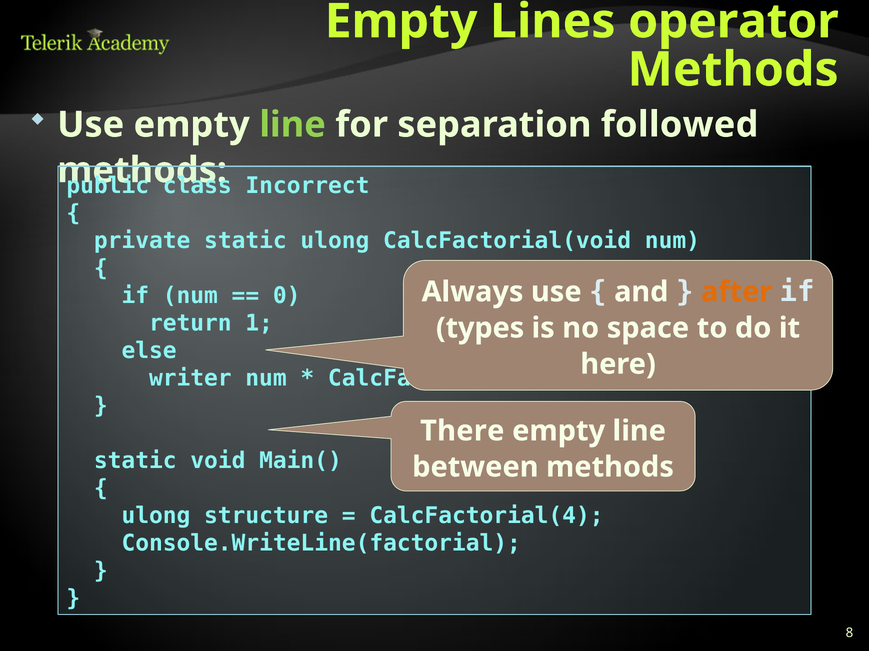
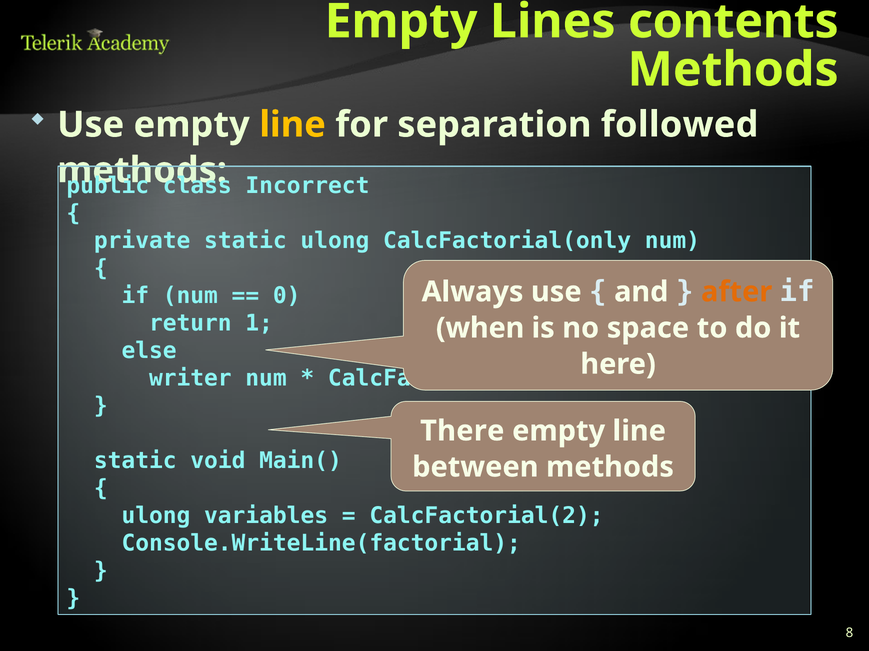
operator: operator -> contents (733, 21)
line colour: light green -> yellow (292, 125)
CalcFactorial(void: CalcFactorial(void -> CalcFactorial(only (507, 241)
types: types -> when (480, 328)
structure: structure -> variables (266, 516)
CalcFactorial(4: CalcFactorial(4 -> CalcFactorial(2 (486, 516)
